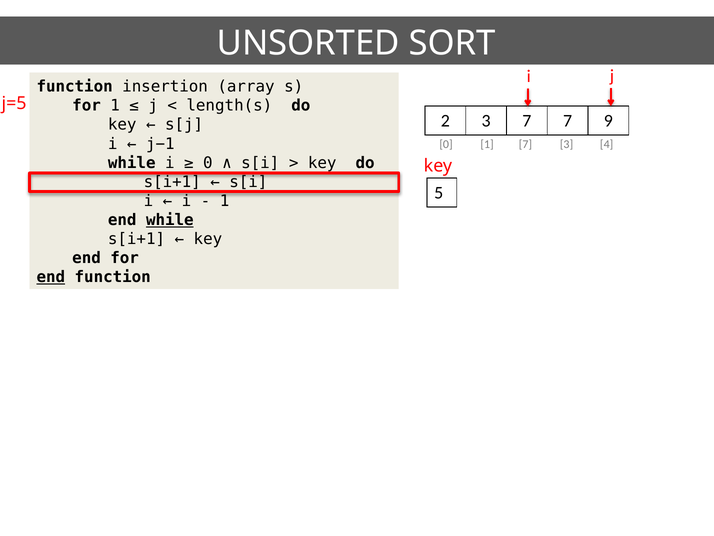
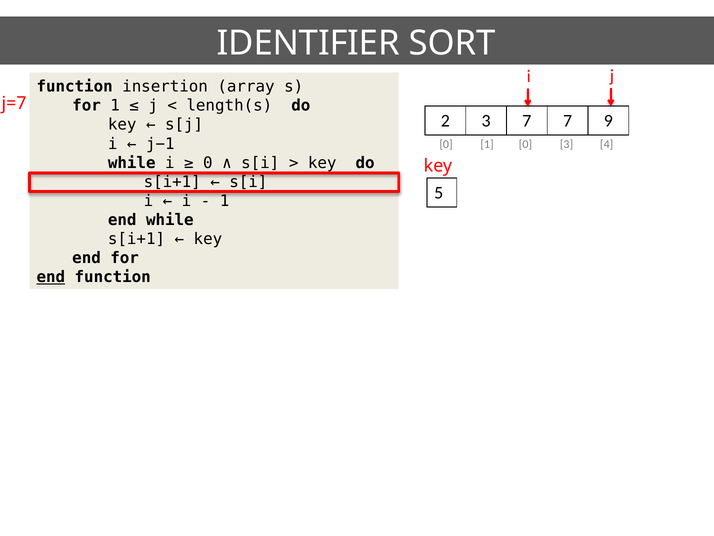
UNSORTED: UNSORTED -> IDENTIFIER (308, 43)
j=5: j=5 -> j=7 (14, 103)
1 7: 7 -> 0 (525, 144)
while underline: present -> none (170, 220)
